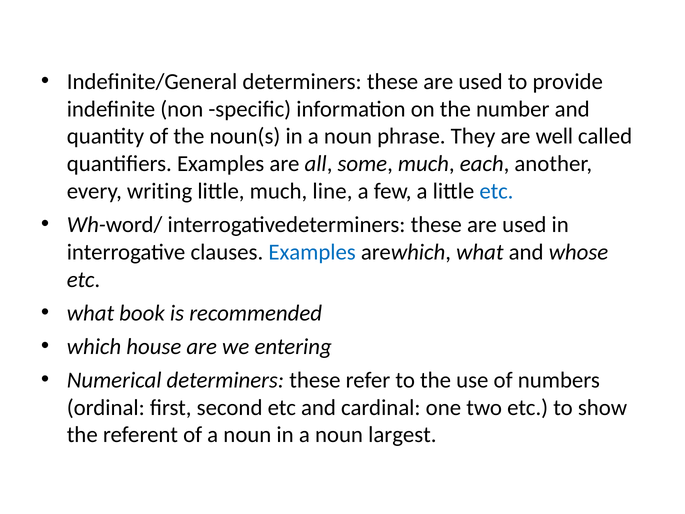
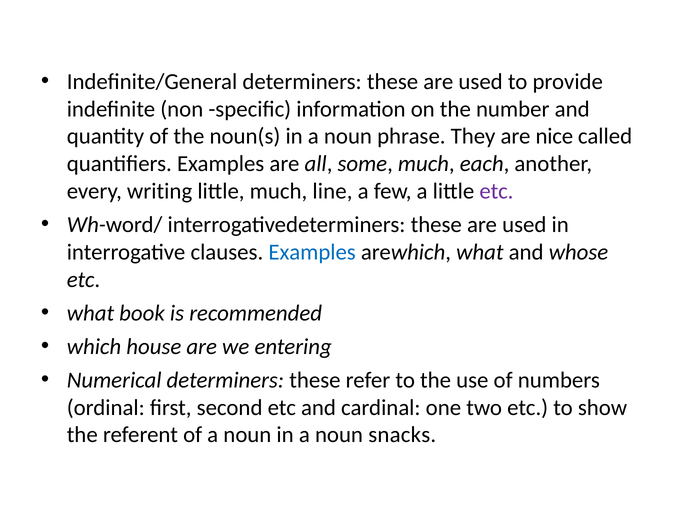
well: well -> nice (554, 136)
etc colour: blue -> purple (496, 191)
largest: largest -> snacks (402, 435)
